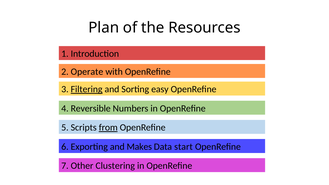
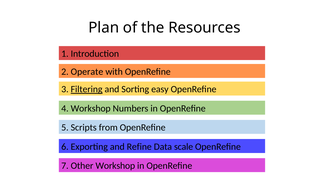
4 Reversible: Reversible -> Workshop (91, 108)
from underline: present -> none (108, 128)
Makes: Makes -> Refine (139, 147)
start: start -> scale (184, 147)
Other Clustering: Clustering -> Workshop (115, 166)
